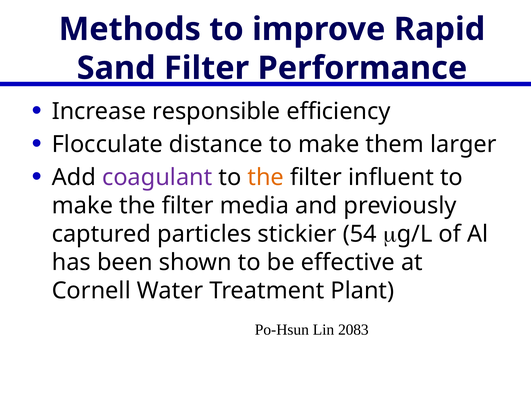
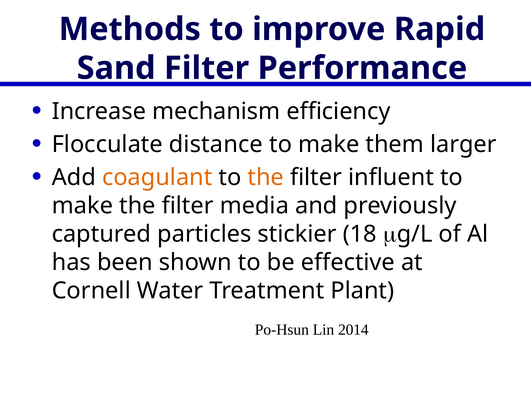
responsible: responsible -> mechanism (216, 111)
coagulant colour: purple -> orange (157, 177)
54: 54 -> 18 (360, 234)
2083: 2083 -> 2014 (353, 330)
